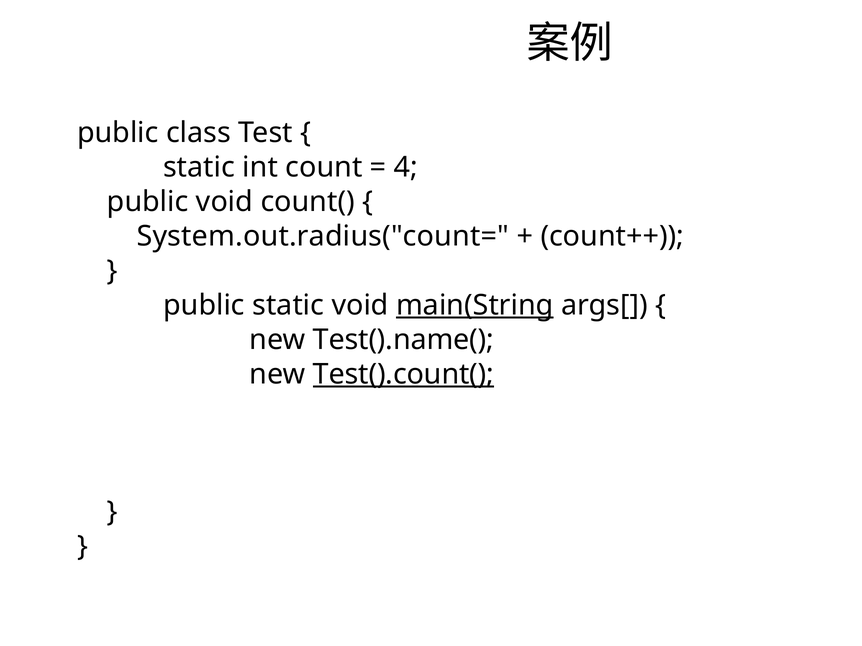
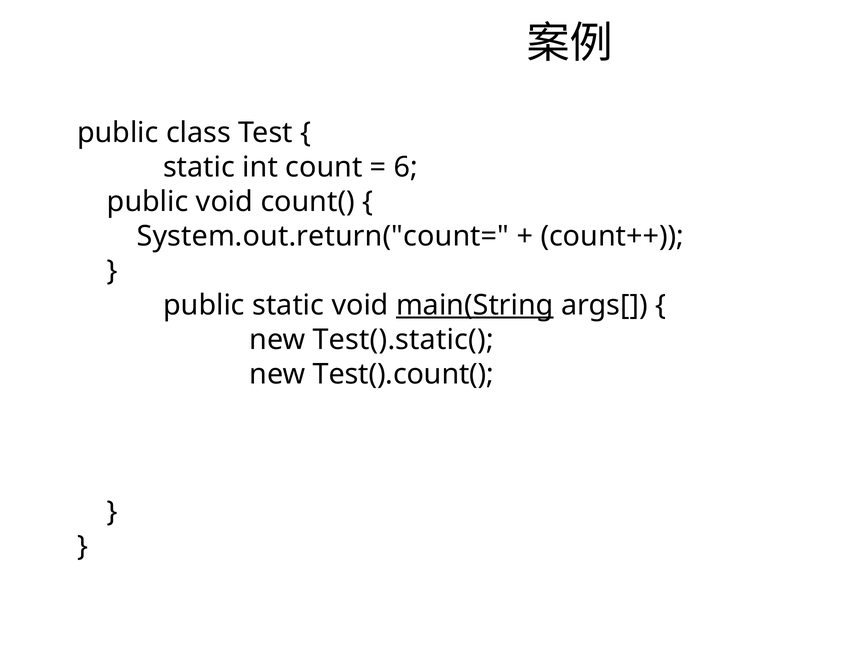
4: 4 -> 6 (406, 167)
System.out.radius("count=: System.out.radius("count= -> System.out.return("count= (323, 236)
Test().name(: Test().name( -> Test().static( (403, 340)
Test().count( underline: present -> none (403, 374)
